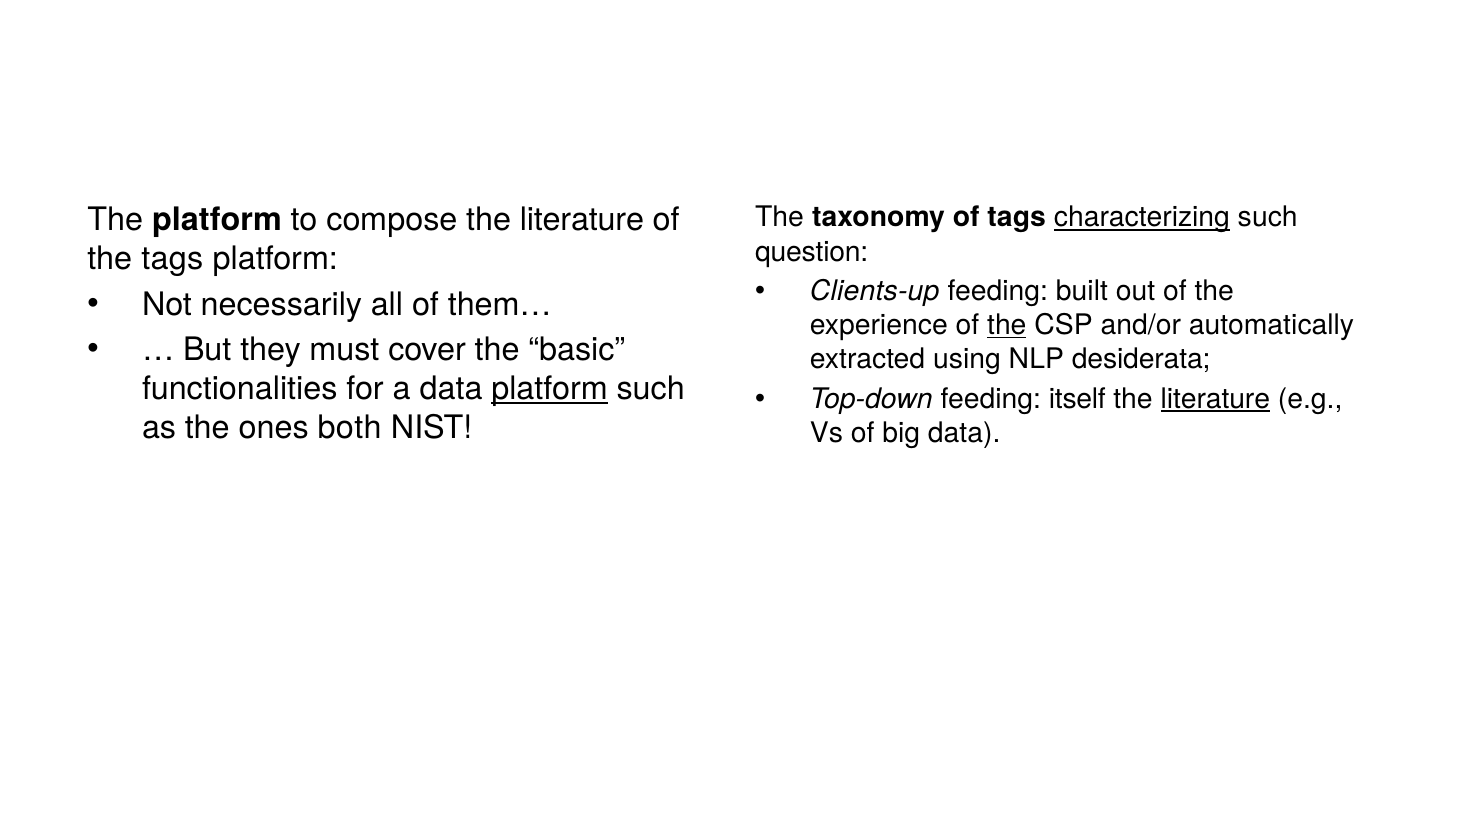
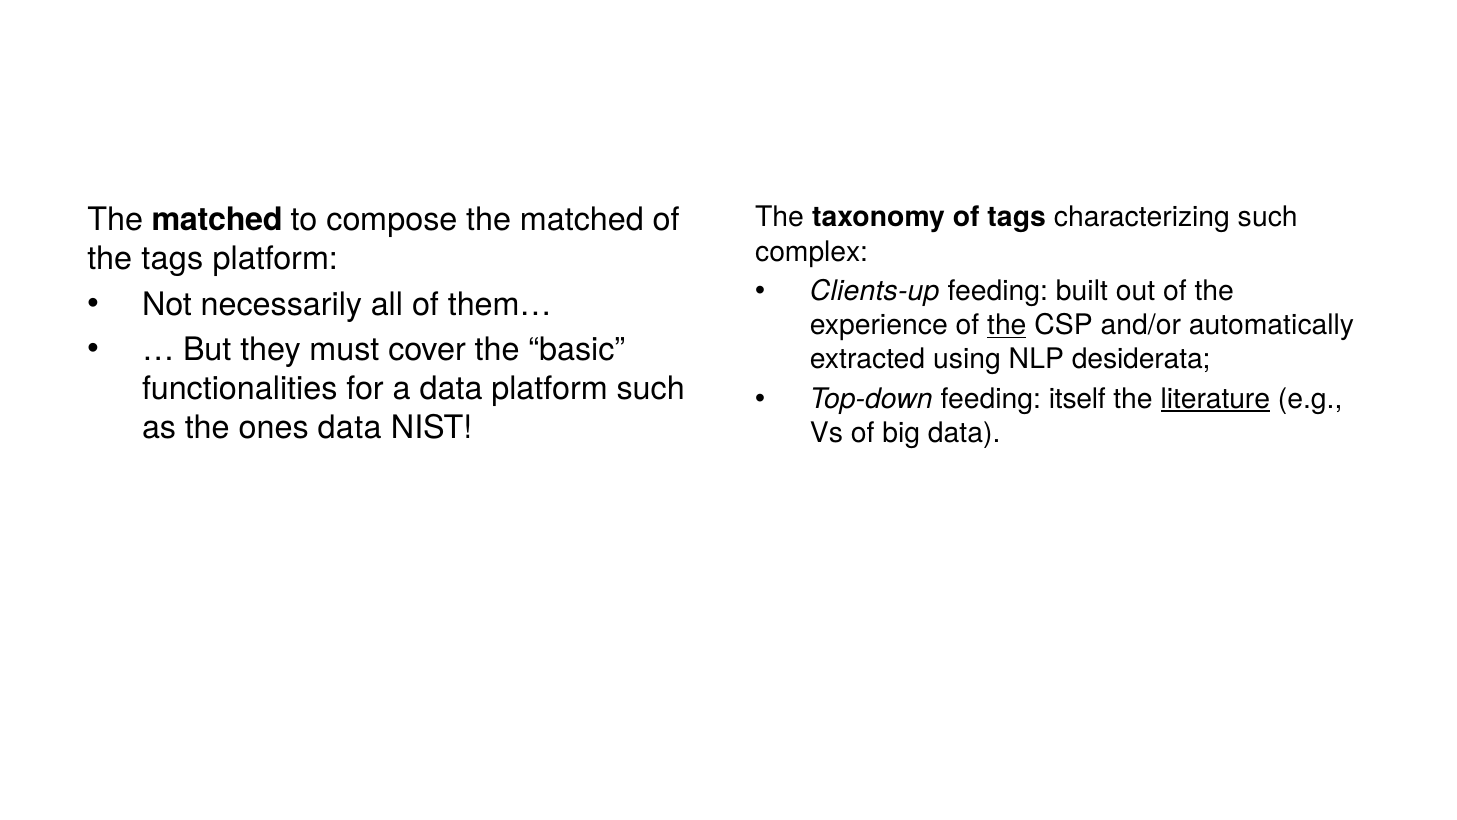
characterizing underline: present -> none (1142, 218)
platform: platform -> matched (217, 220)
compose the literature: literature -> matched (582, 220)
question: question -> complex (812, 252)
platform underline: present -> none (550, 389)
ones both: both -> data (350, 427)
